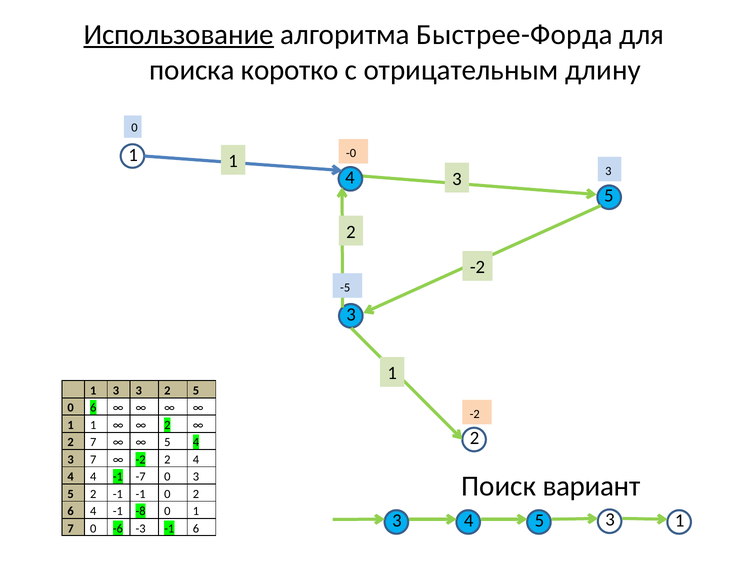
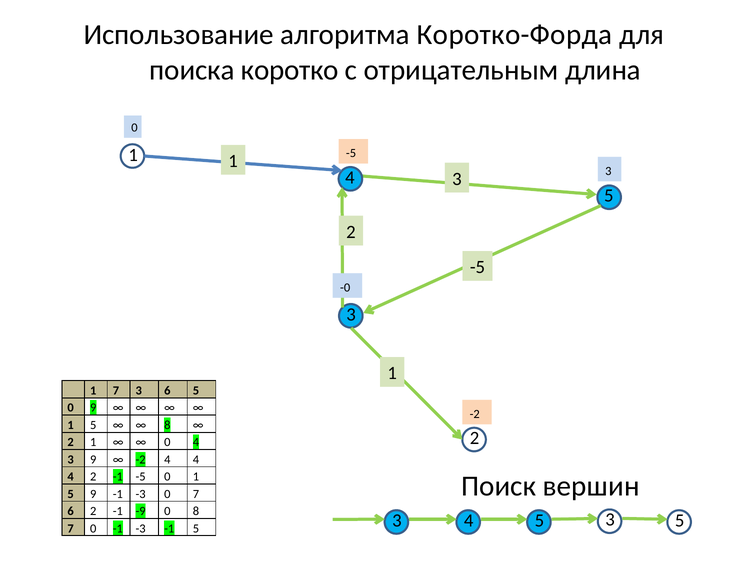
Использование underline: present -> none (179, 35)
Быстрее-Форда: Быстрее-Форда -> Коротко-Форда (514, 35)
длину: длину -> длина (603, 70)
1 -0: -0 -> -5 (351, 153)
-2: -2 -> -5 (478, 267)
-5: -5 -> -0 (345, 287)
3: 3 -> 7 (116, 391)
3 2: 2 -> 6 (167, 391)
0 6: 6 -> 9 (93, 408)
1: 1 -> 5 (93, 425)
2: 2 -> 8 (167, 425)
2 7: 7 -> 1 (93, 442)
5: 5 -> 0 (167, 442)
3 7: 7 -> 9 (93, 460)
2: 2 -> 4 (167, 460)
4: 4 -> 2 (93, 477)
-1 -7: -7 -> -5 (141, 477)
3: 3 -> 1 (196, 477)
вариант: вариант -> вершин (591, 486)
5 2: 2 -> 9 (93, 494)
-1: -1 -> -3 (141, 494)
0 2: 2 -> 7 (196, 494)
6 4: 4 -> 2 (93, 511)
-8: -8 -> -9 (141, 511)
1: 1 -> 8 (196, 511)
1: 1 -> 5 (680, 521)
0 -6: -6 -> -1 (118, 528)
-1 6: 6 -> 5 (196, 528)
